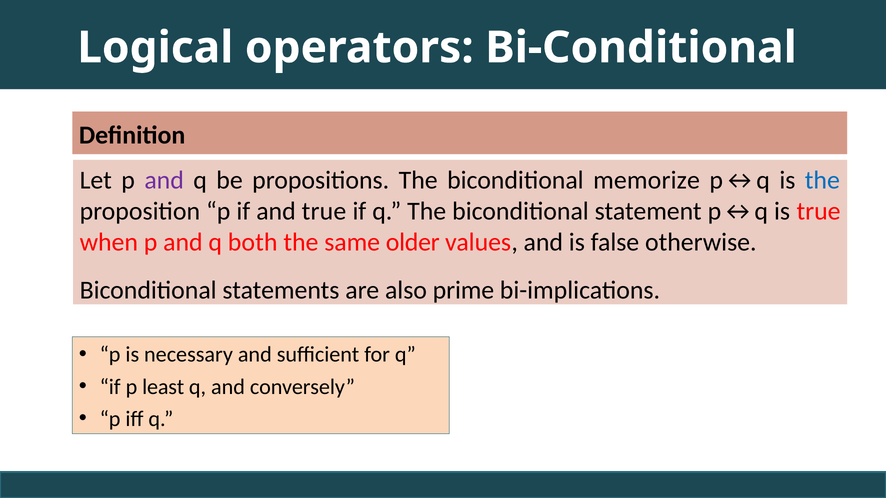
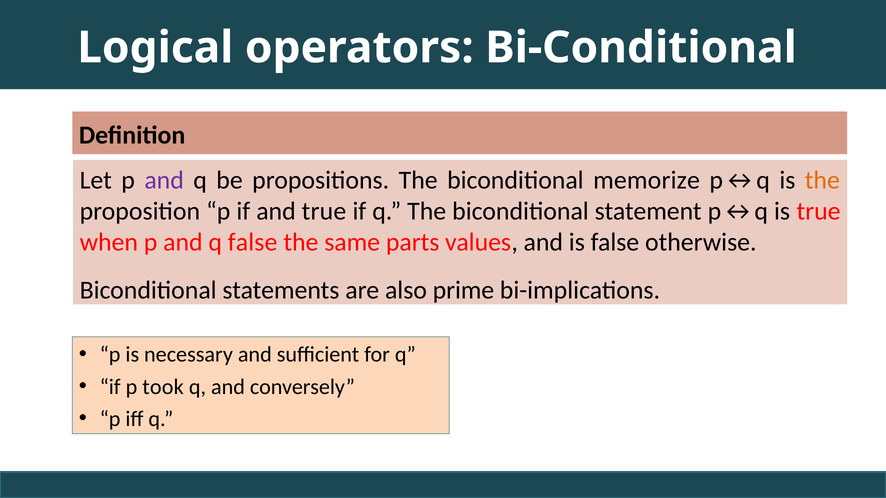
the colour: blue -> orange (822, 181)
q both: both -> false (253, 243)
older: older -> parts (413, 243)
least: least -> took (163, 387)
